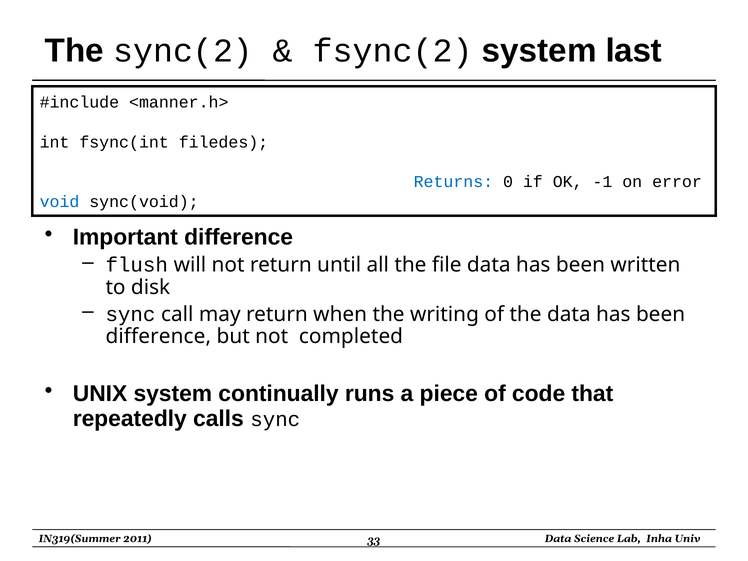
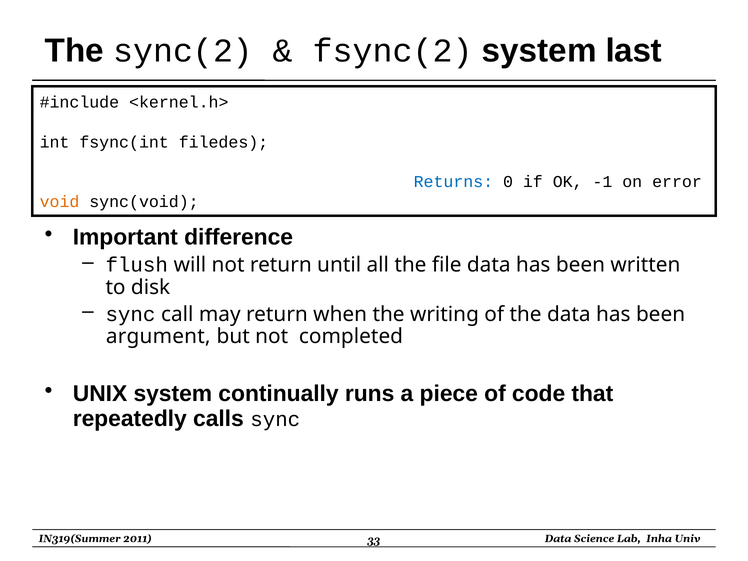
<manner.h>: <manner.h> -> <kernel.h> (179, 102)
void colour: blue -> orange (60, 202)
difference: difference -> argument (158, 337)
